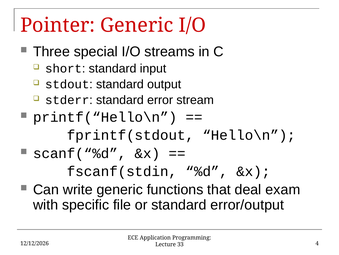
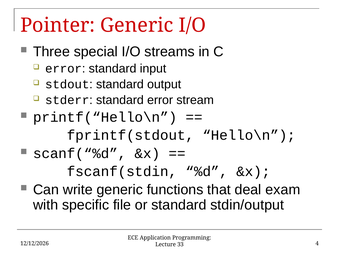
short: short -> error (64, 68)
error/output: error/output -> stdin/output (247, 204)
